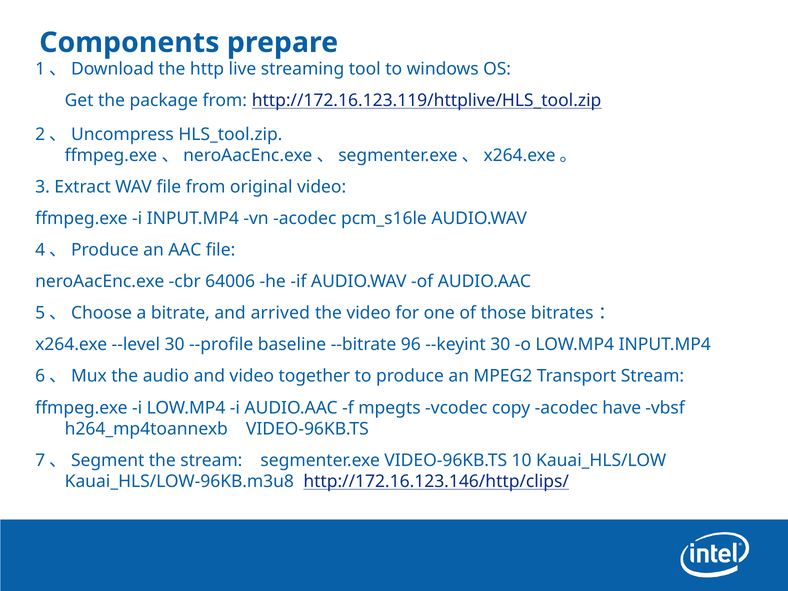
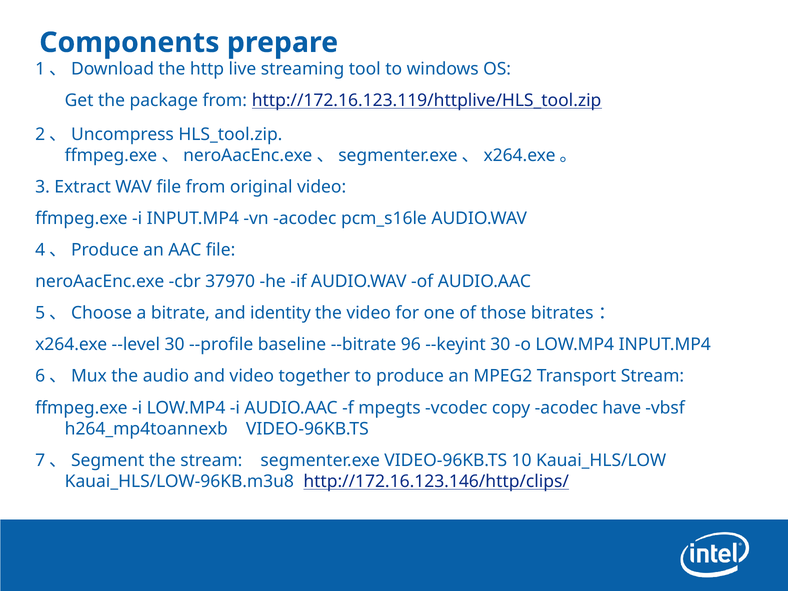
64006: 64006 -> 37970 (230, 282)
arrived: arrived -> identity (280, 313)
